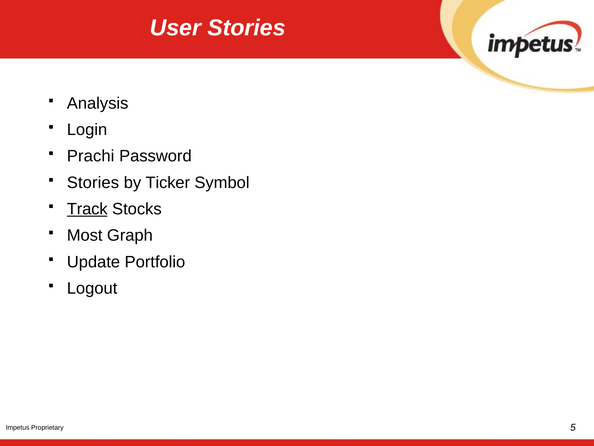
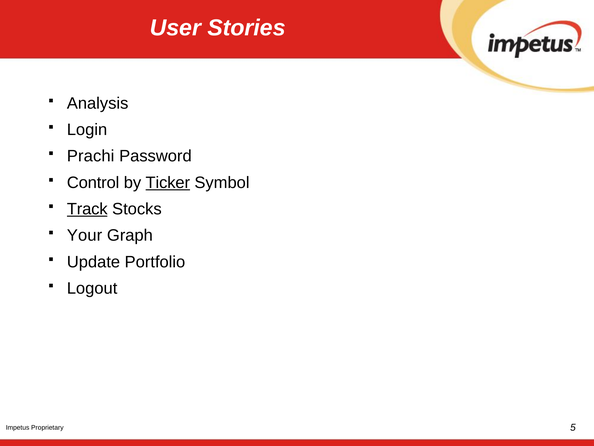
Stories: Stories -> Control (93, 182)
Ticker underline: none -> present (168, 182)
Most: Most -> Your (85, 235)
